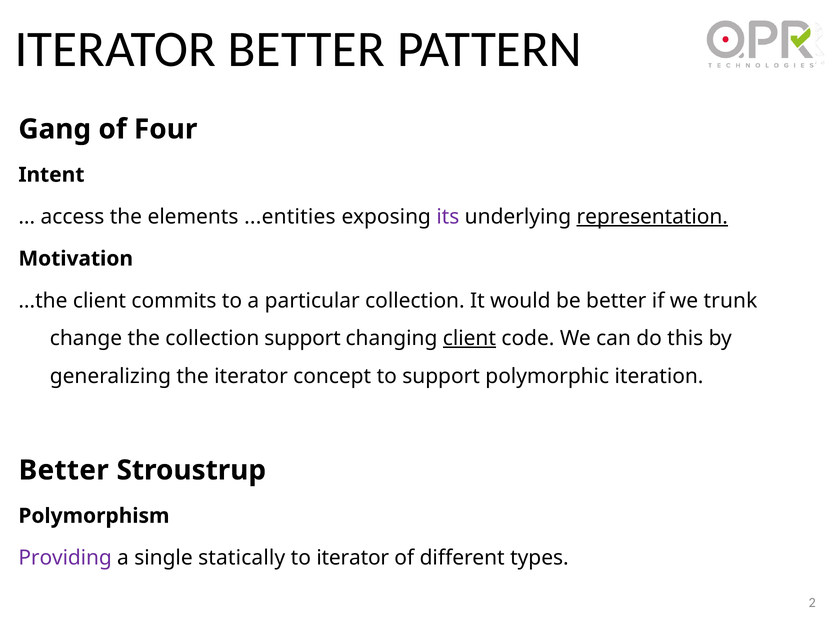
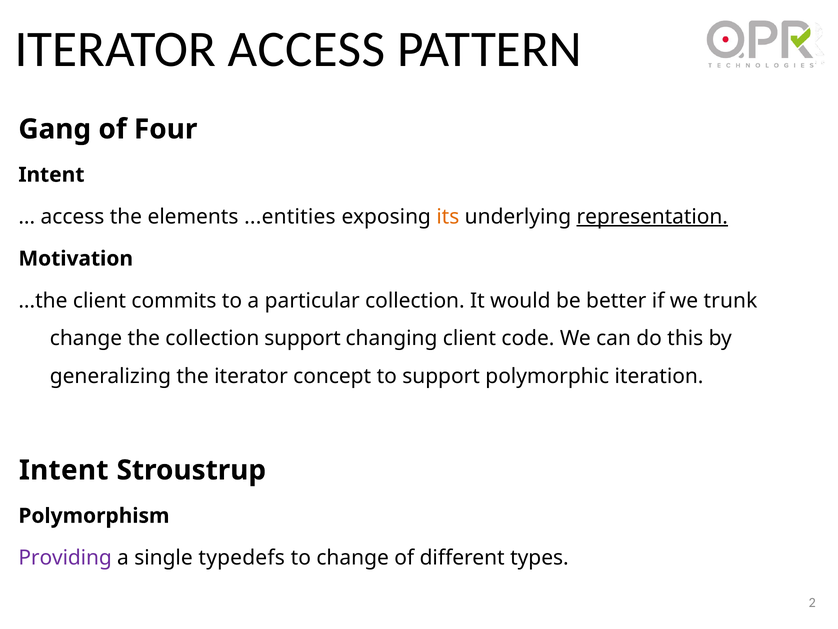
ITERATOR BETTER: BETTER -> ACCESS (306, 49)
its colour: purple -> orange (448, 217)
client underline: present -> none (469, 338)
Better: Better -> Intent (64, 470)
statically: statically -> typedefs (242, 557)
to iterator: iterator -> change (353, 557)
